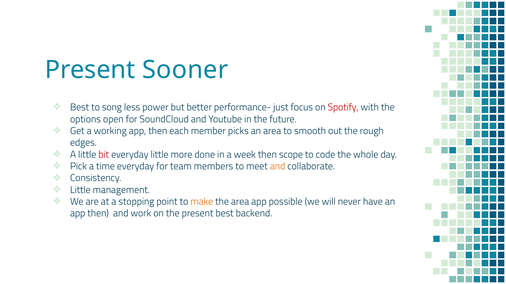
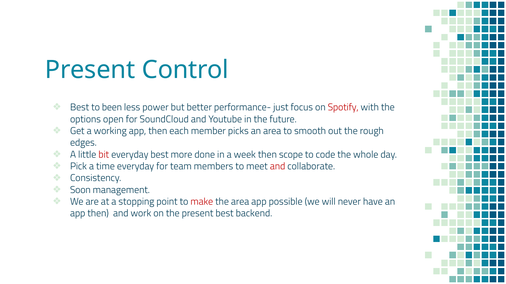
Sooner: Sooner -> Control (185, 70)
song: song -> been (112, 108)
everyday little: little -> best (160, 155)
and colour: orange -> red (278, 167)
Little: Little -> Soon (80, 190)
make colour: orange -> red (202, 202)
